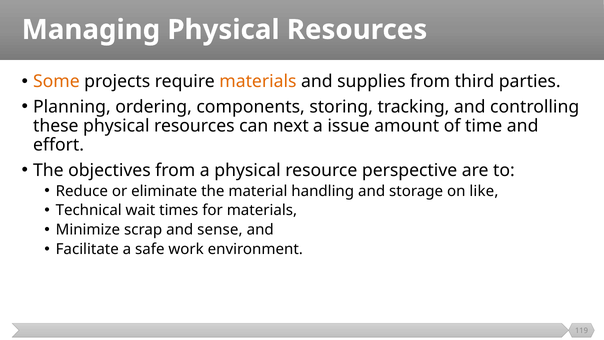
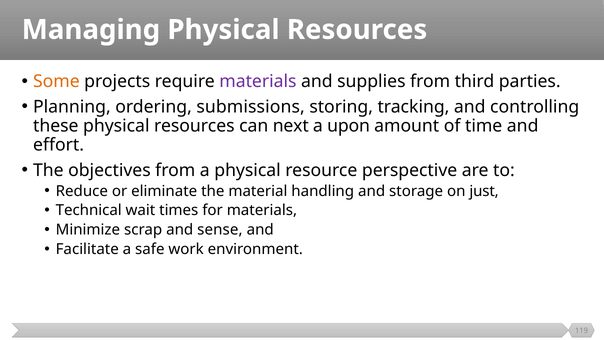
materials colour: orange -> purple (258, 81)
components: components -> submissions (251, 107)
issue: issue -> upon (349, 126)
like: like -> just (484, 191)
